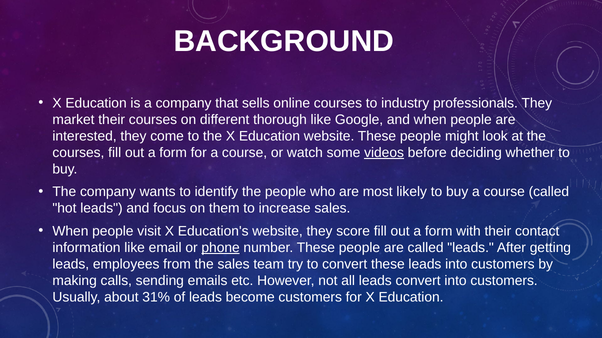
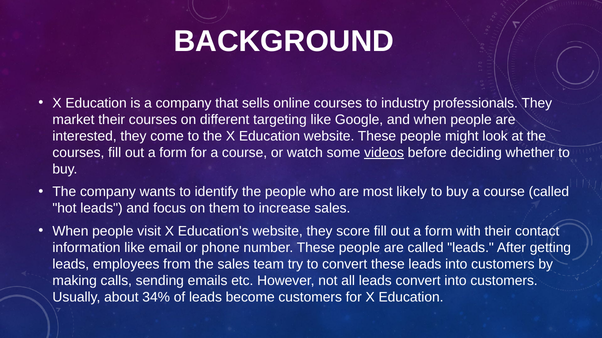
thorough: thorough -> targeting (280, 120)
phone underline: present -> none (221, 248)
31%: 31% -> 34% (156, 298)
